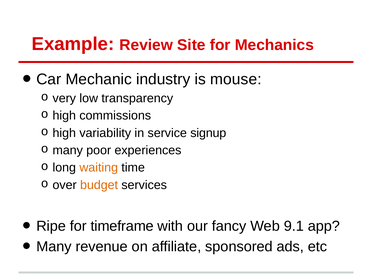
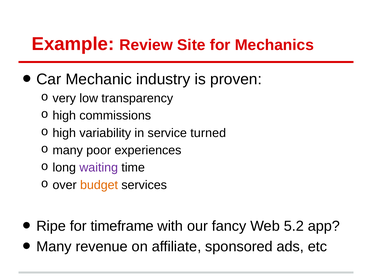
mouse: mouse -> proven (236, 79)
signup: signup -> turned (208, 133)
waiting colour: orange -> purple (99, 168)
9.1: 9.1 -> 5.2 (294, 226)
